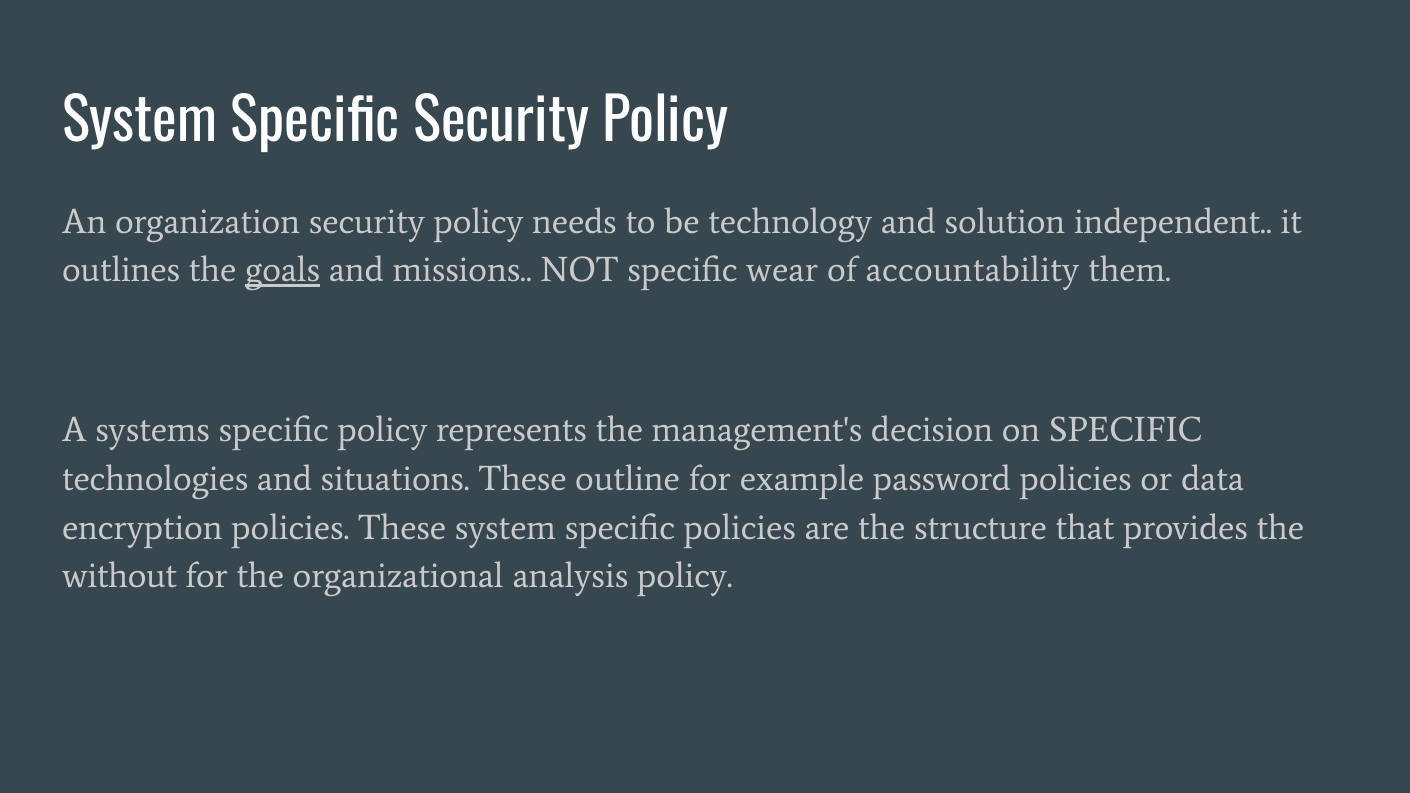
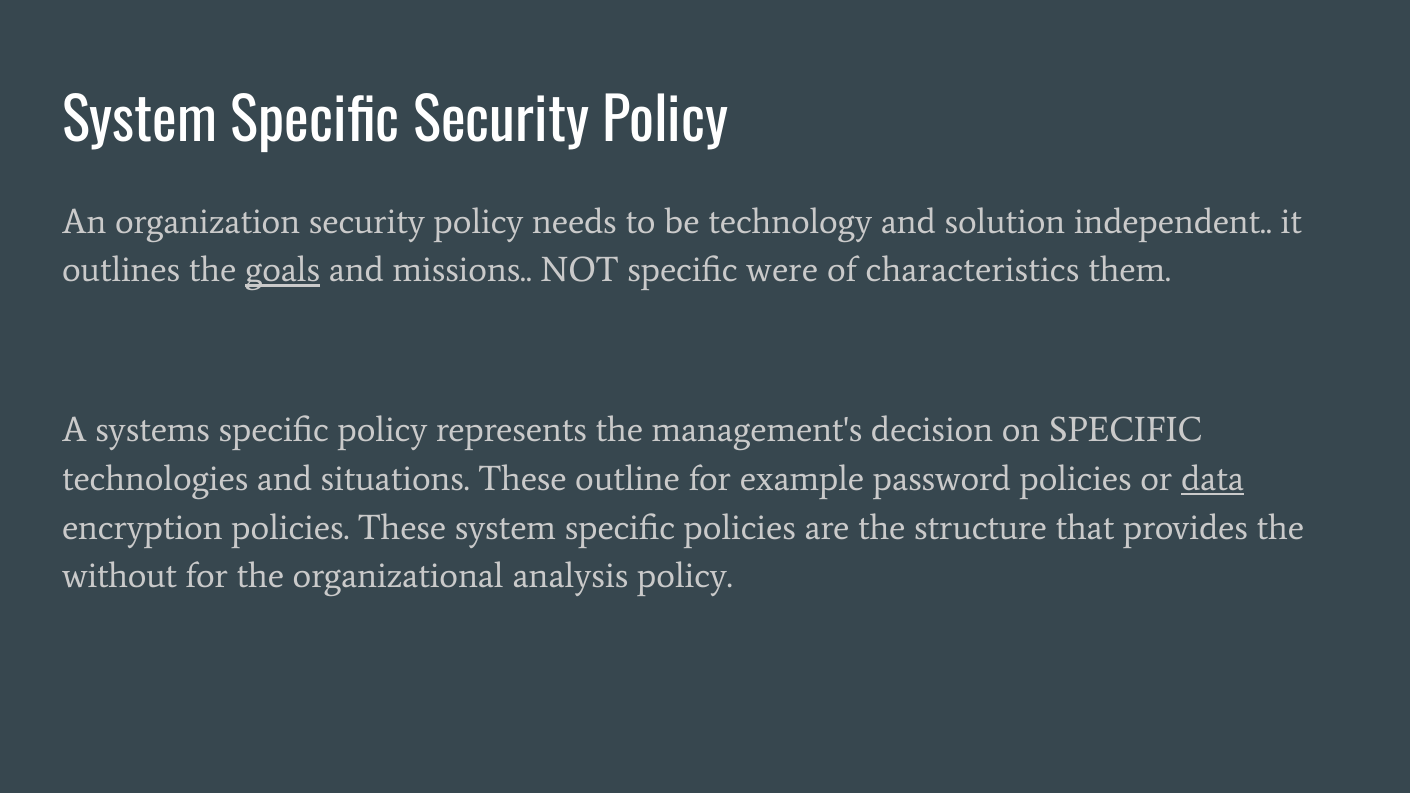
wear: wear -> were (782, 270)
accountability: accountability -> characteristics (972, 270)
data underline: none -> present (1212, 479)
